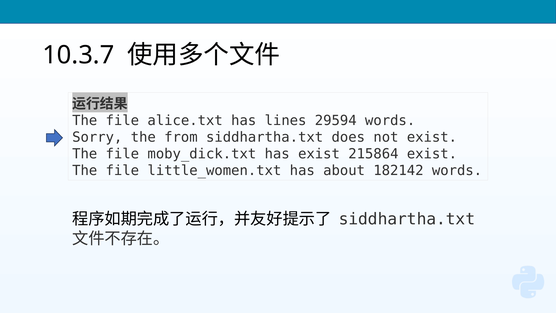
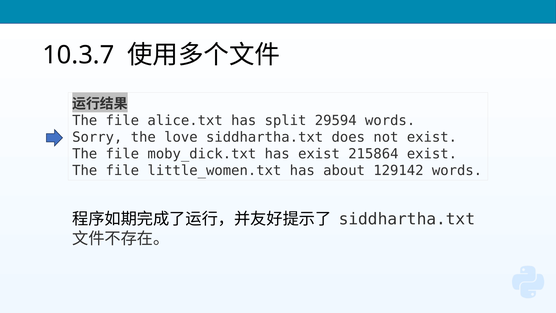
lines: lines -> split (286, 120)
from: from -> love (181, 137)
182142: 182142 -> 129142 (398, 170)
